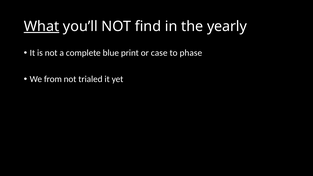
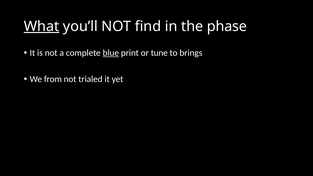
yearly: yearly -> phase (227, 26)
blue underline: none -> present (111, 53)
case: case -> tune (159, 53)
phase: phase -> brings (191, 53)
